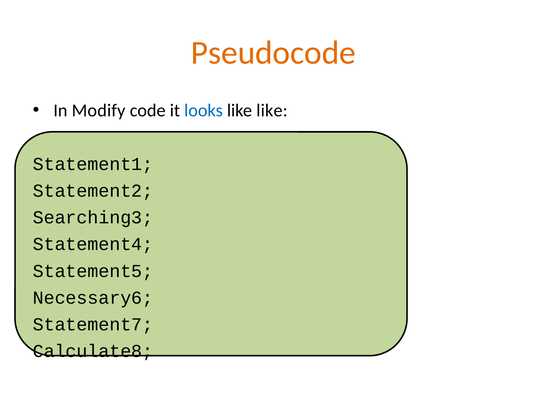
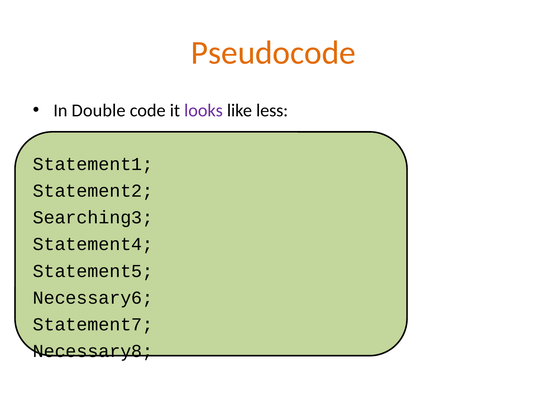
Modify: Modify -> Double (99, 111)
looks colour: blue -> purple (203, 111)
like like: like -> less (272, 111)
Calculate8: Calculate8 -> Necessary8 (93, 351)
